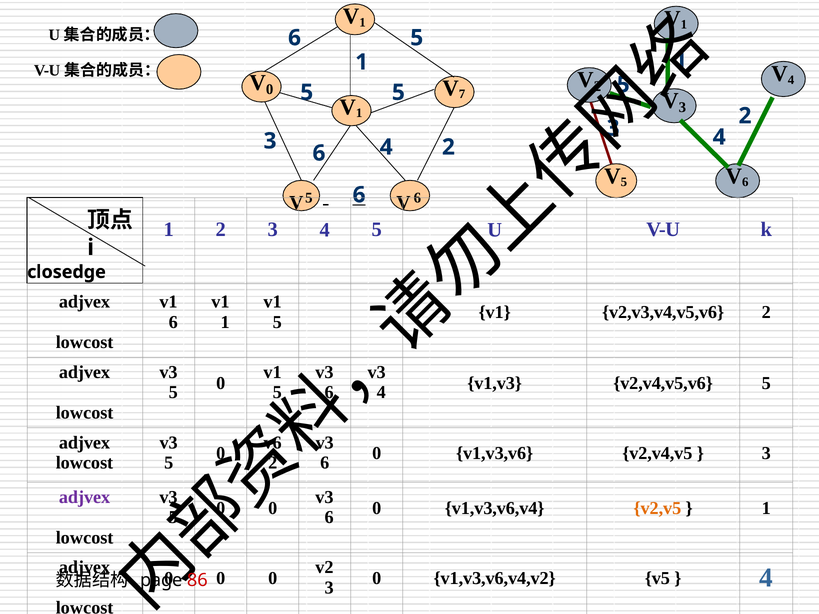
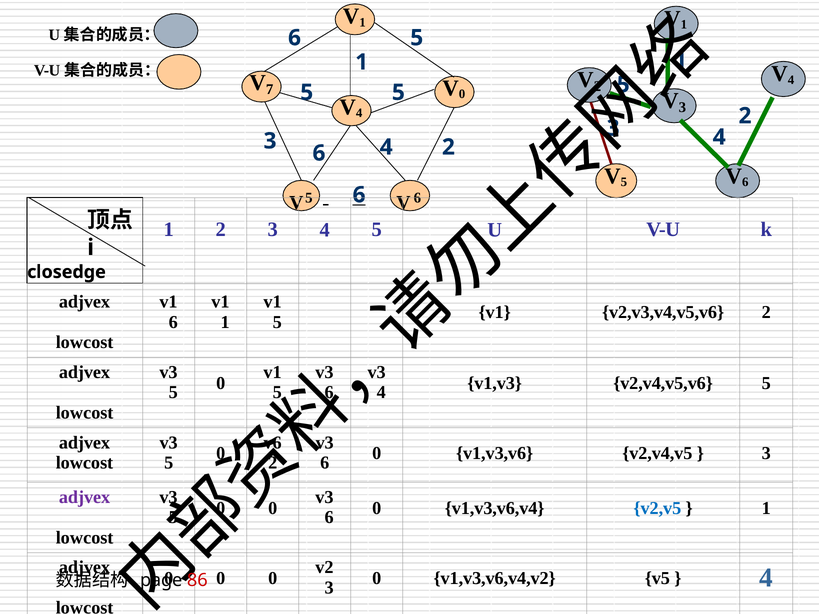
V 0: 0 -> 7 (270, 89)
V 7: 7 -> 0 (462, 94)
1: 1 -> 4 (359, 113)
v2,v5 colour: orange -> blue (657, 508)
